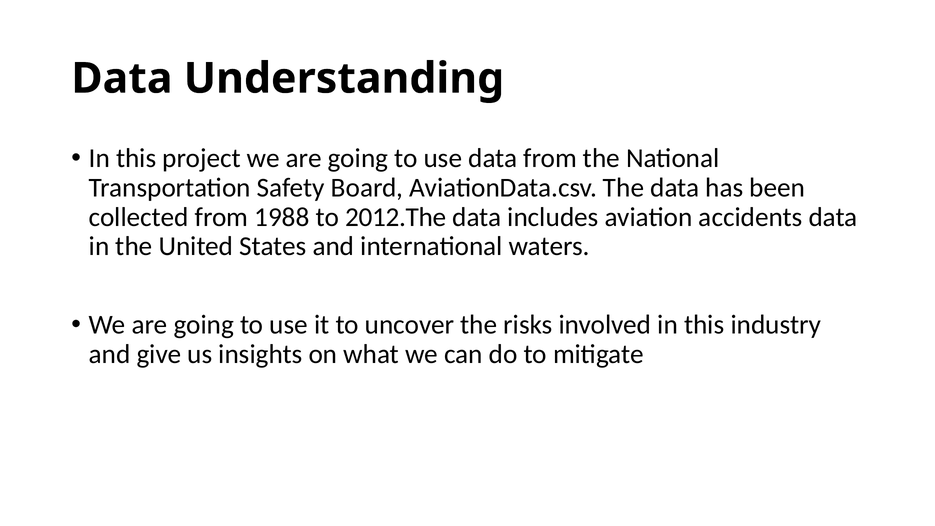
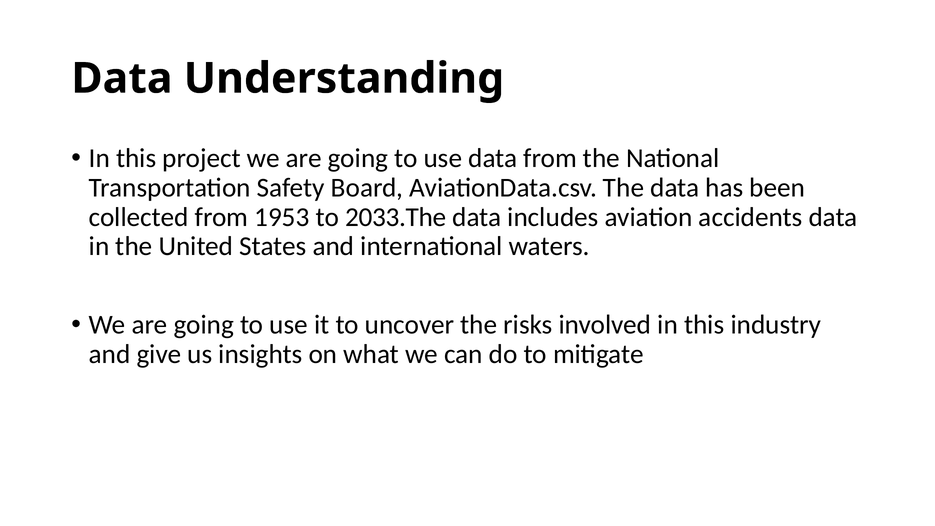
1988: 1988 -> 1953 (282, 217)
2012.The: 2012.The -> 2033.The (396, 217)
